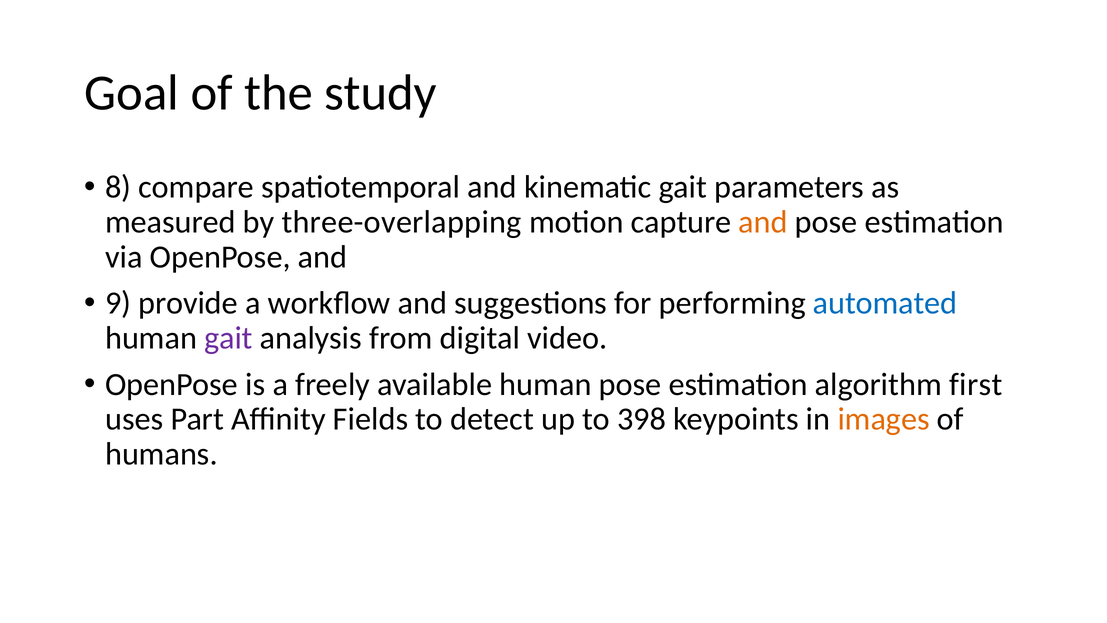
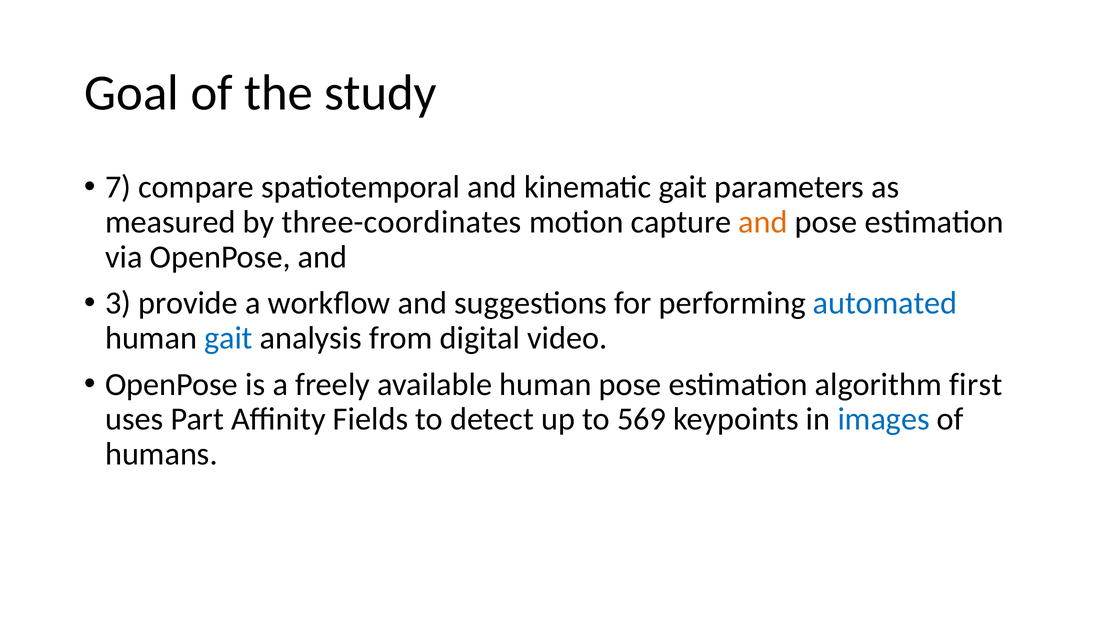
8: 8 -> 7 (118, 187)
three-overlapping: three-overlapping -> three-coordinates (402, 222)
9: 9 -> 3 (118, 303)
gait colour: purple -> blue (229, 338)
398: 398 -> 569 (642, 419)
images colour: orange -> blue (884, 419)
